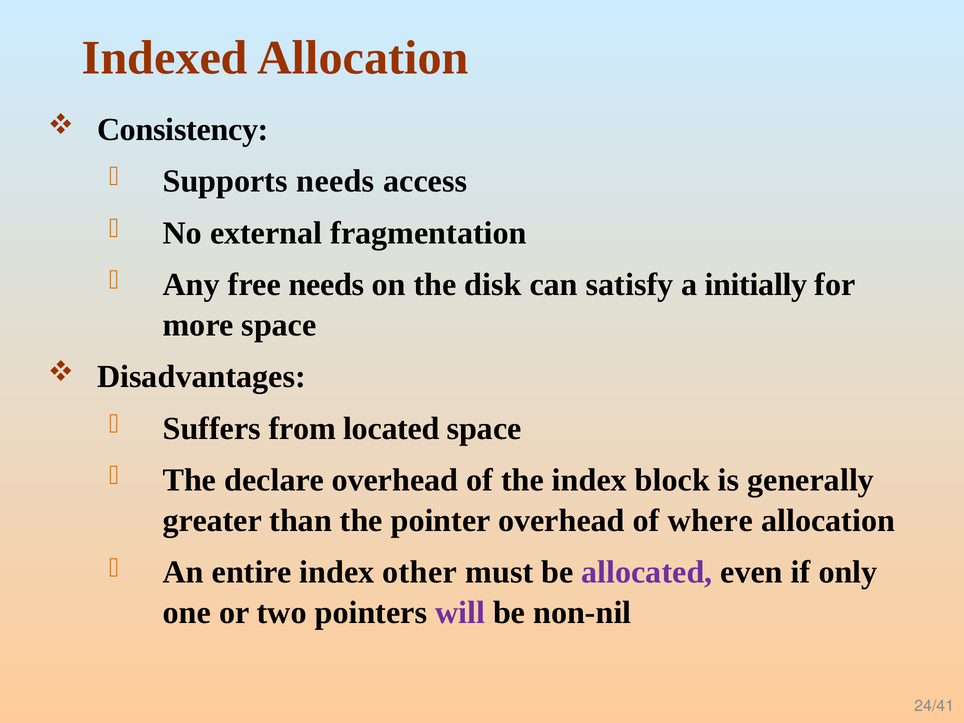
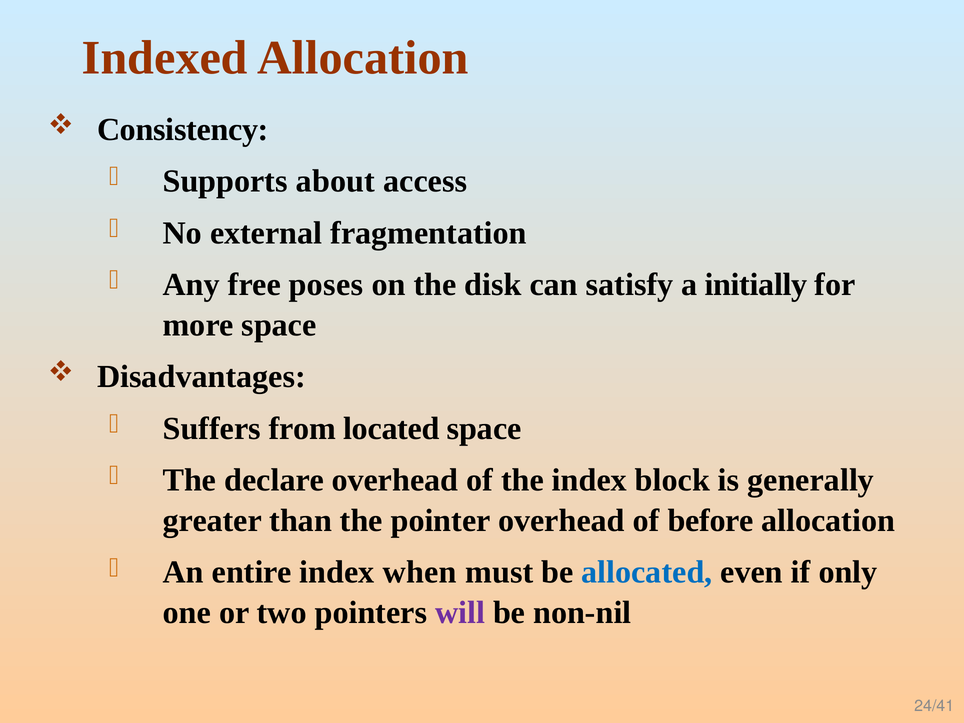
Supports needs: needs -> about (335, 181)
free needs: needs -> poses (326, 285)
where: where -> before (711, 521)
other: other -> when (420, 572)
allocated colour: purple -> blue (647, 572)
